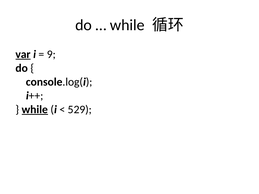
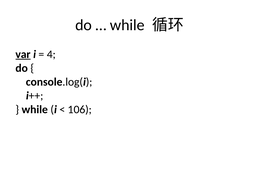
9: 9 -> 4 (51, 54)
while underline: present -> none (35, 110)
529: 529 -> 106 (80, 110)
